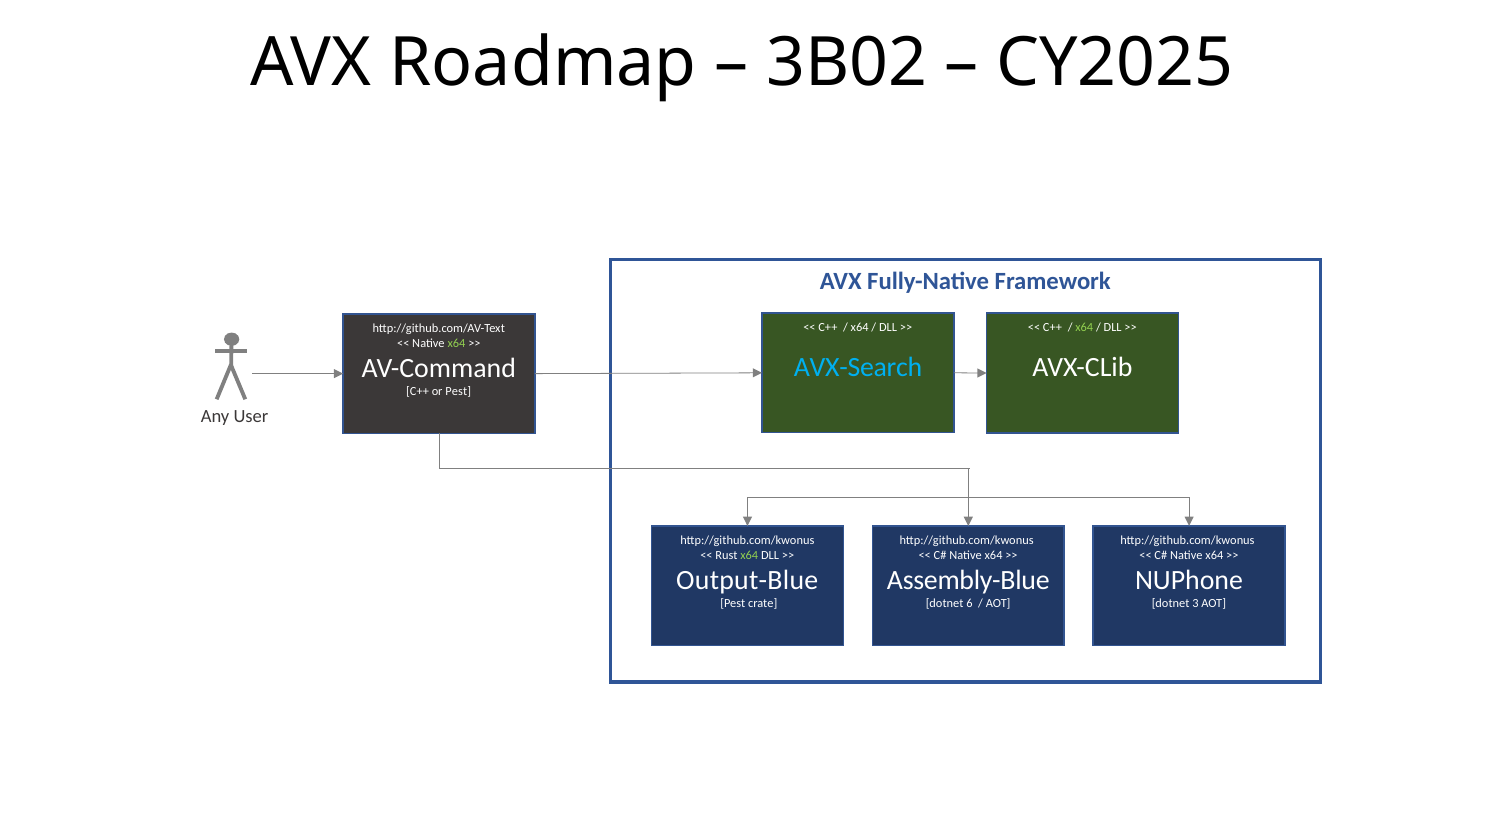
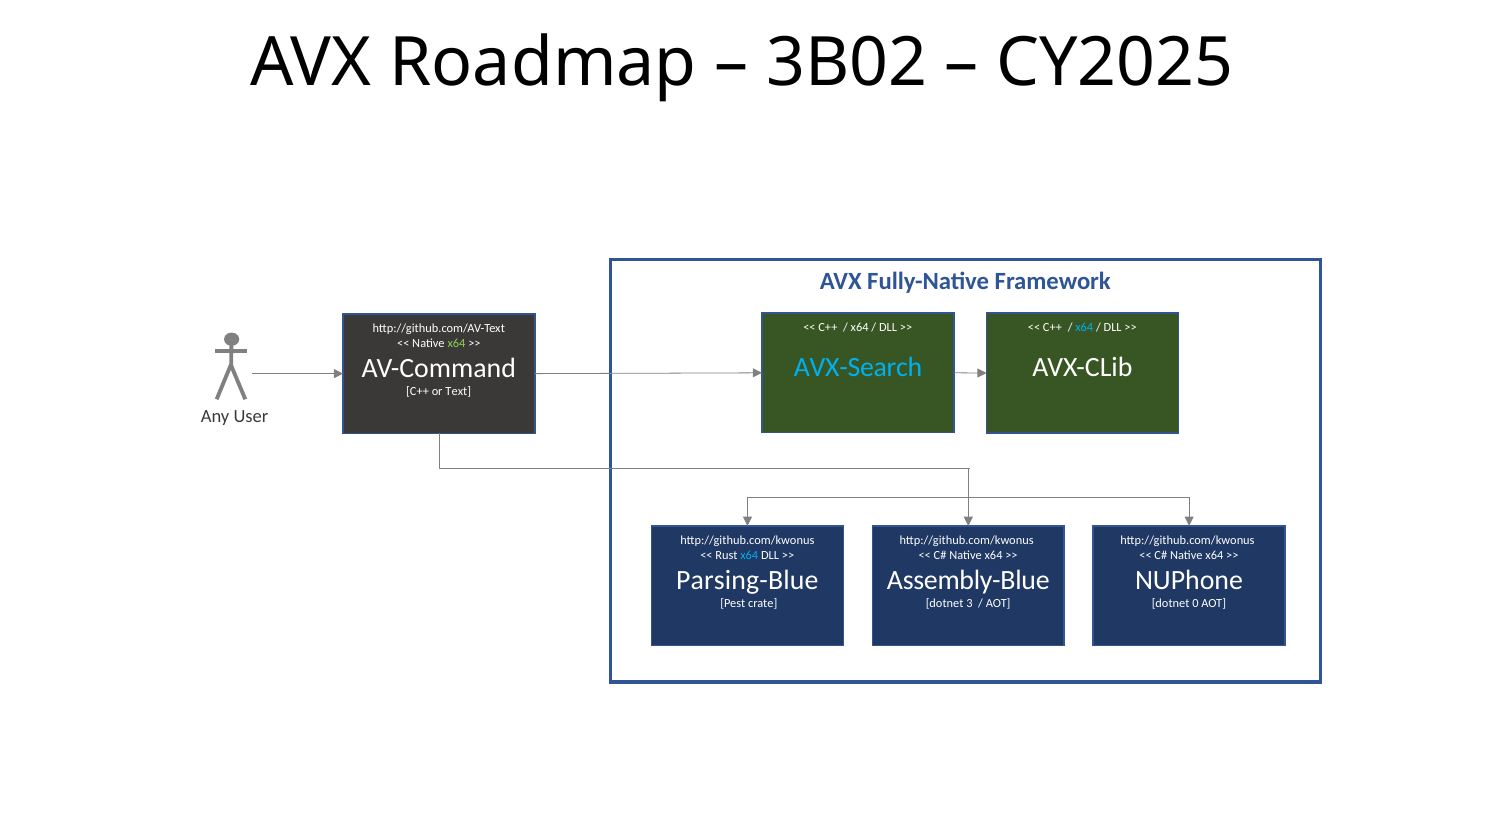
x64 colour: light green -> light blue (1084, 327)
or Pest: Pest -> Text (458, 391)
x64 colour: light green -> light blue (749, 554)
Output-Blue: Output-Blue -> Parsing-Blue (747, 580)
6: 6 -> 3 (969, 603)
3: 3 -> 0 (1195, 603)
